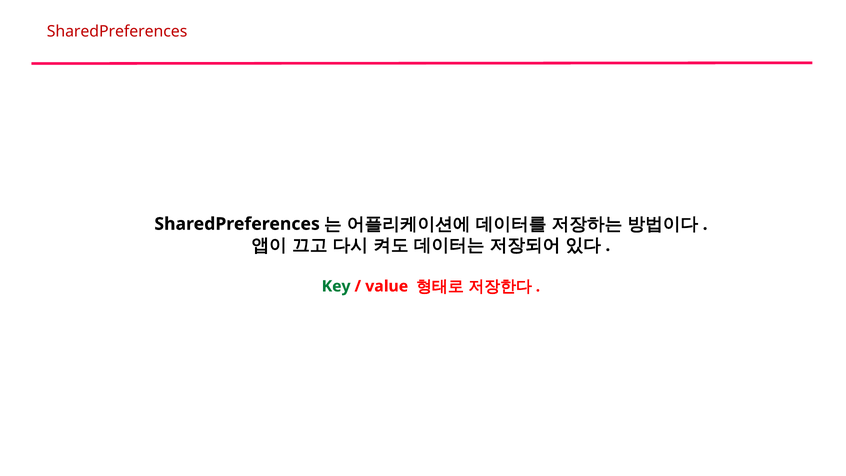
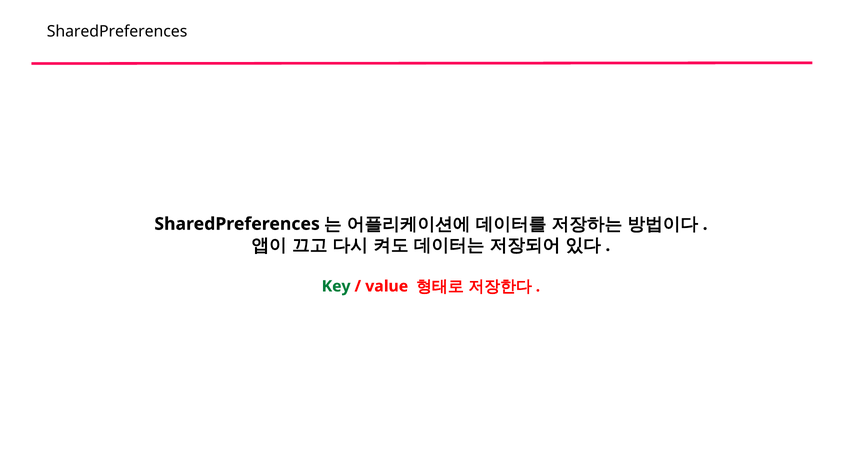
SharedPreferences colour: red -> black (117, 32)
